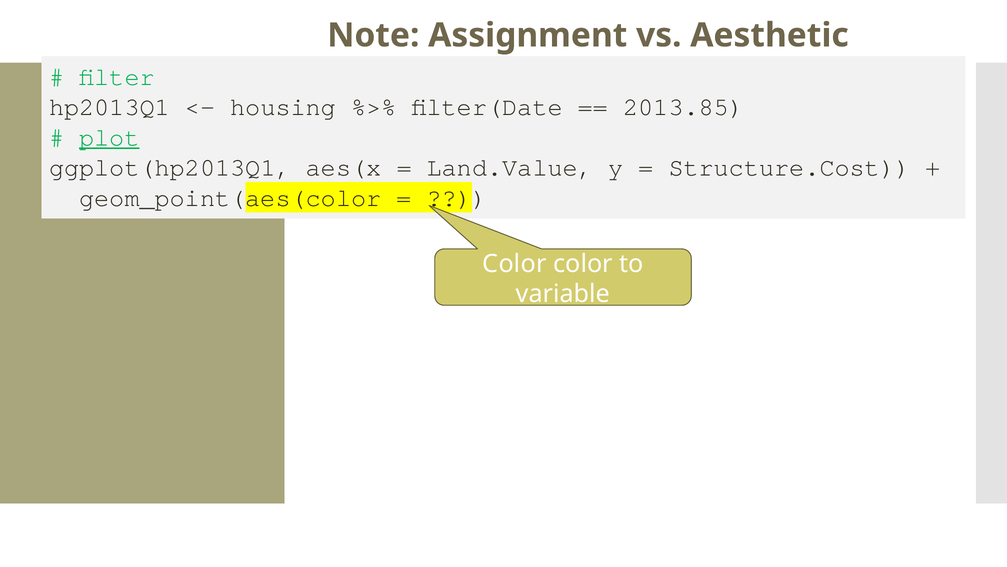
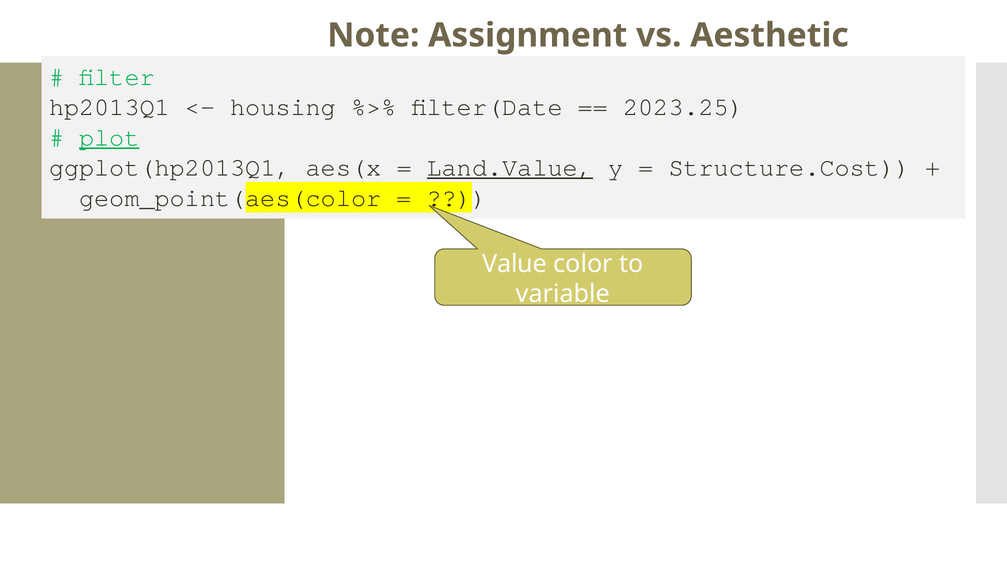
2013.85: 2013.85 -> 2023.25 (684, 107)
Land.Value underline: none -> present (510, 167)
Color: Color -> Value (515, 263)
